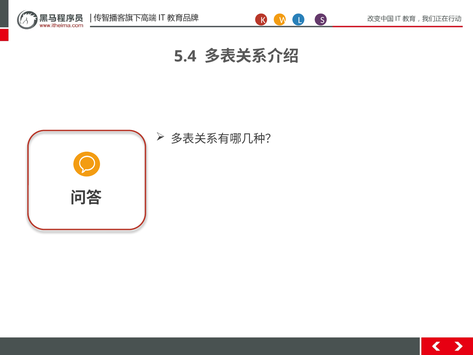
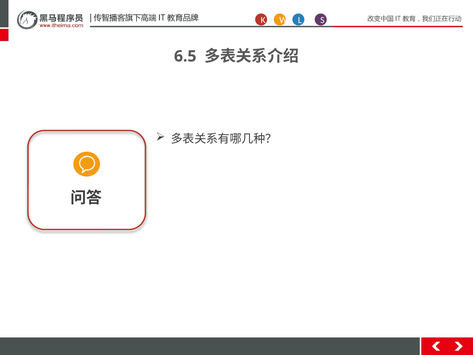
5.4: 5.4 -> 6.5 (185, 56)
